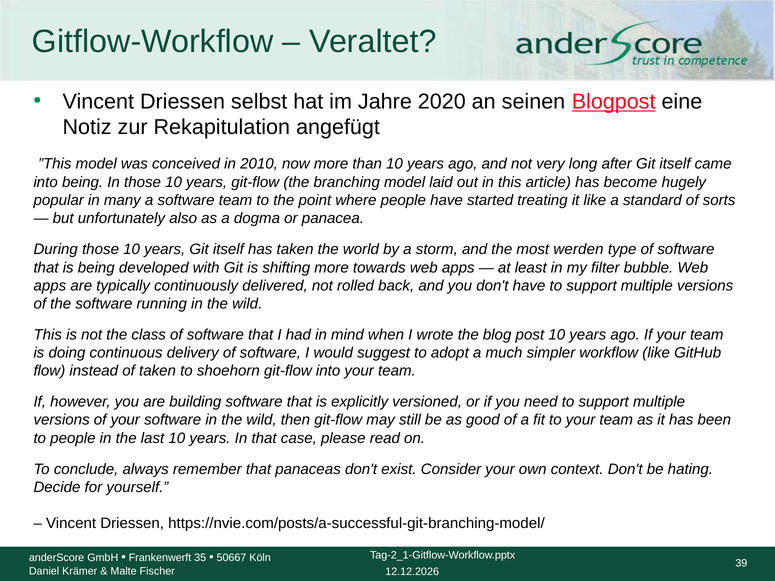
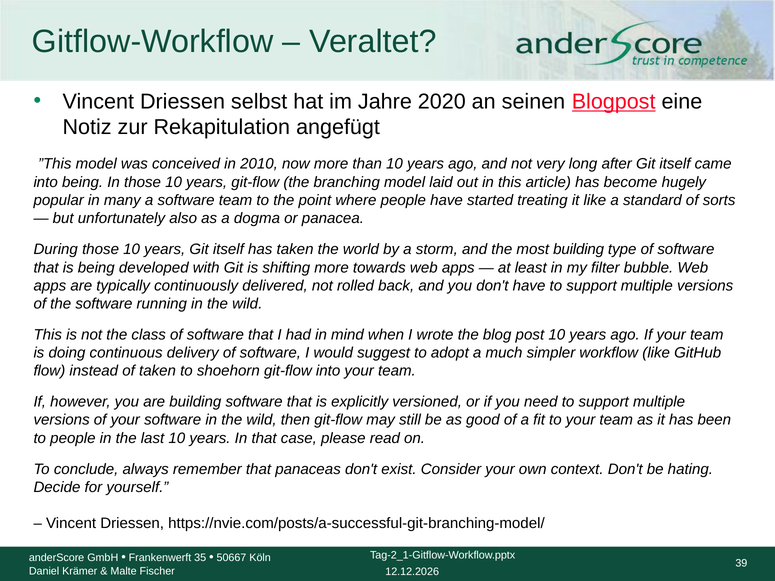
most werden: werden -> building (579, 250)
